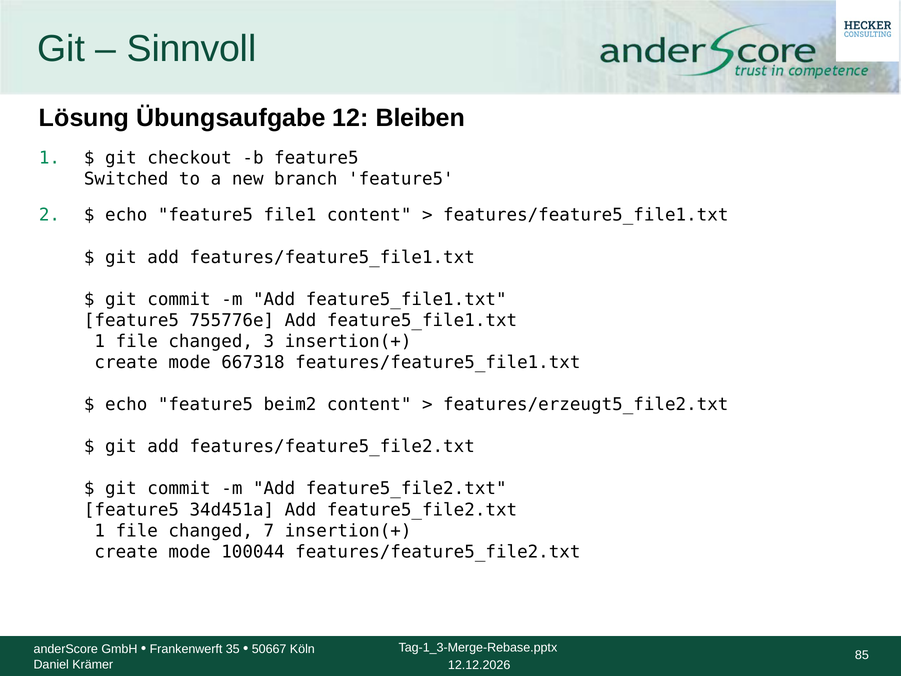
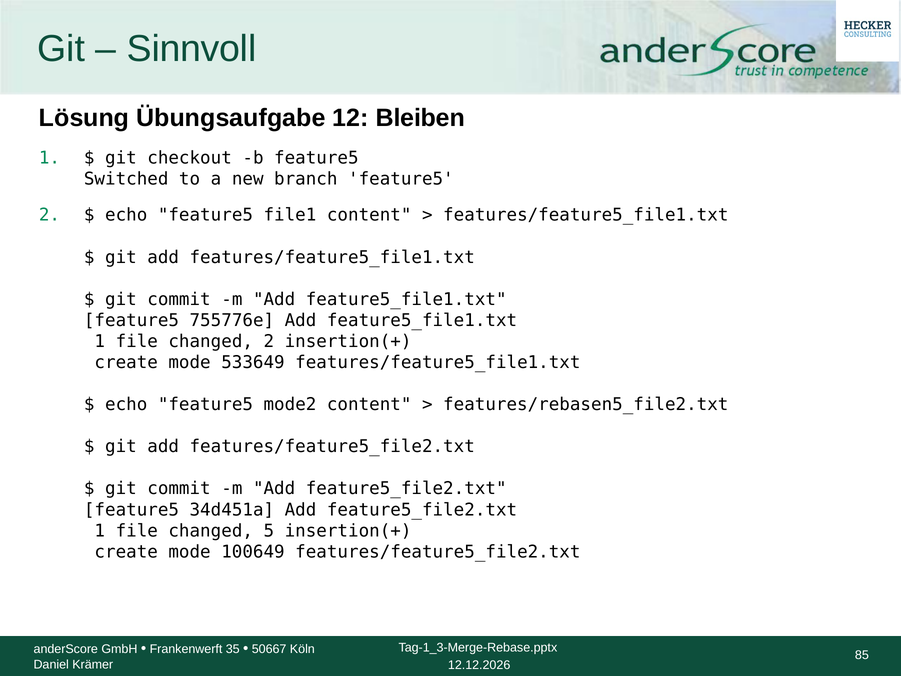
changed 3: 3 -> 2 (269, 341)
667318: 667318 -> 533649 (253, 362)
beim2: beim2 -> mode2 (290, 404)
features/erzeugt5_file2.txt: features/erzeugt5_file2.txt -> features/rebasen5_file2.txt (586, 404)
7: 7 -> 5 (269, 531)
100044: 100044 -> 100649 (253, 552)
